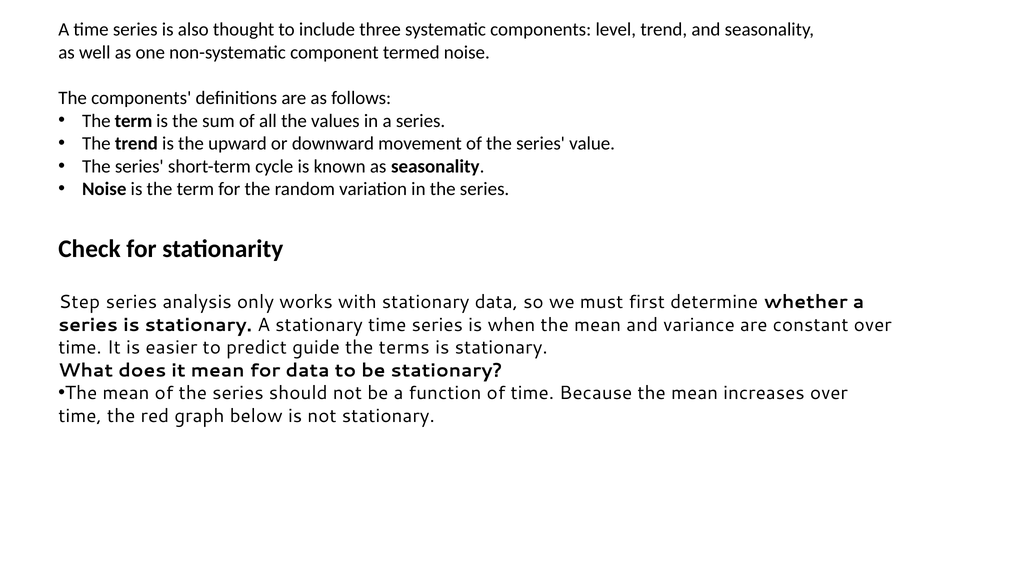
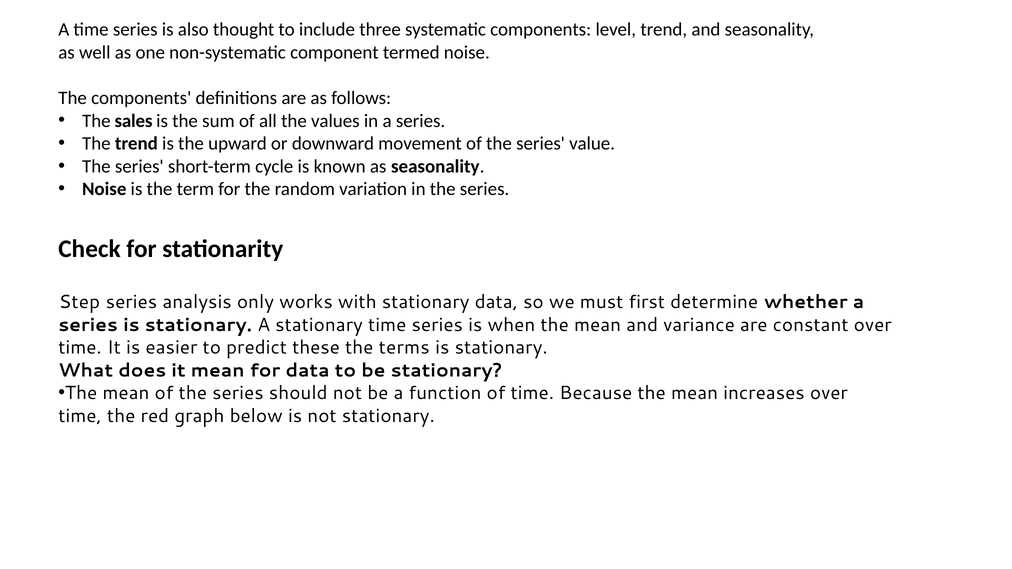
term: term -> sales (134, 121)
guide: guide -> these (316, 348)
